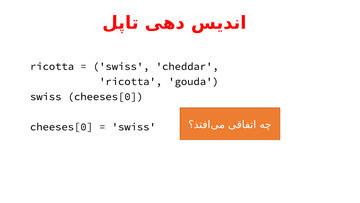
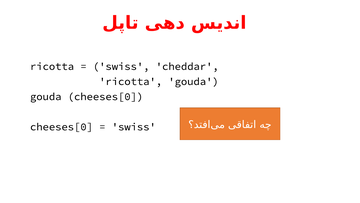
swiss: swiss -> gouda (46, 96)
